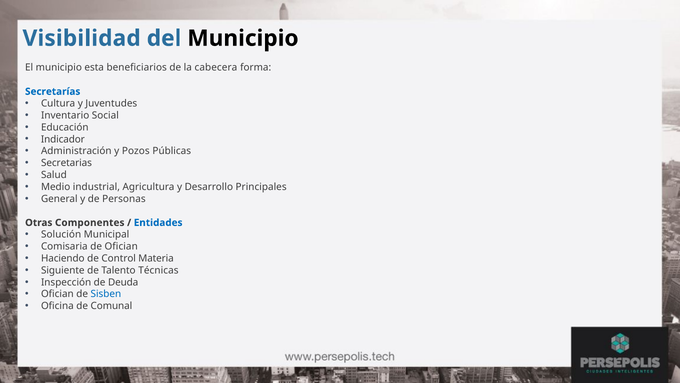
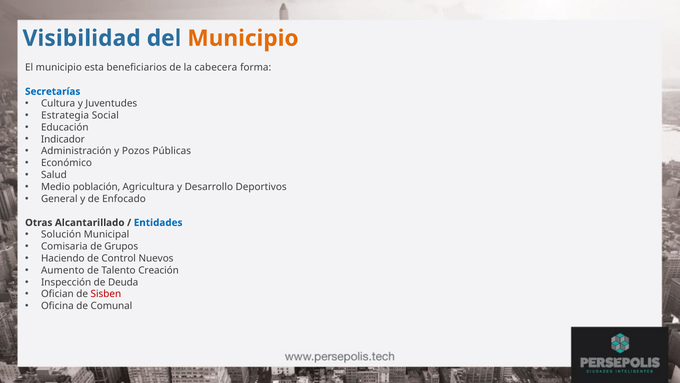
Municipio colour: black -> orange (243, 38)
Inventario: Inventario -> Estrategia (65, 115)
Secretarias: Secretarias -> Económico (66, 163)
industrial: industrial -> población (96, 187)
Principales: Principales -> Deportivos (261, 187)
Personas: Personas -> Enfocado (124, 199)
Componentes: Componentes -> Alcantarillado (90, 222)
de Ofician: Ofician -> Grupos (121, 246)
Materia: Materia -> Nuevos (156, 258)
Siguiente: Siguiente -> Aumento (63, 270)
Técnicas: Técnicas -> Creación (159, 270)
Sisben colour: blue -> red (106, 294)
